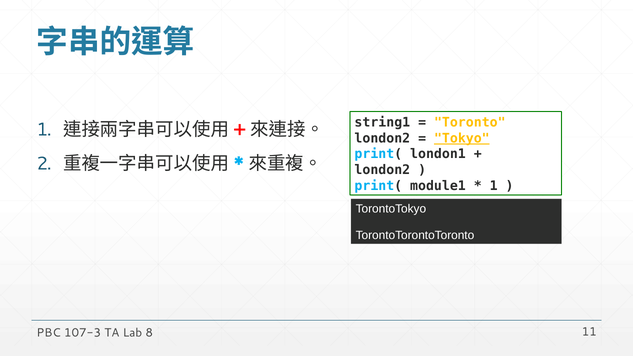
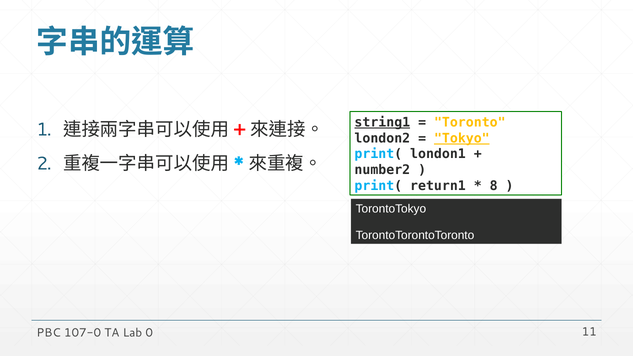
string1 underline: none -> present (382, 122)
london2: london2 -> number2 (382, 170)
module1: module1 -> return1 (438, 186)
1: 1 -> 8 (494, 186)
107-3: 107-3 -> 107-0 (83, 333)
8: 8 -> 0 (149, 333)
